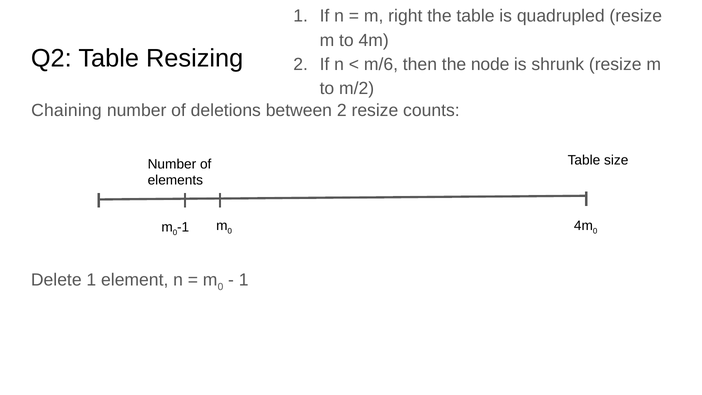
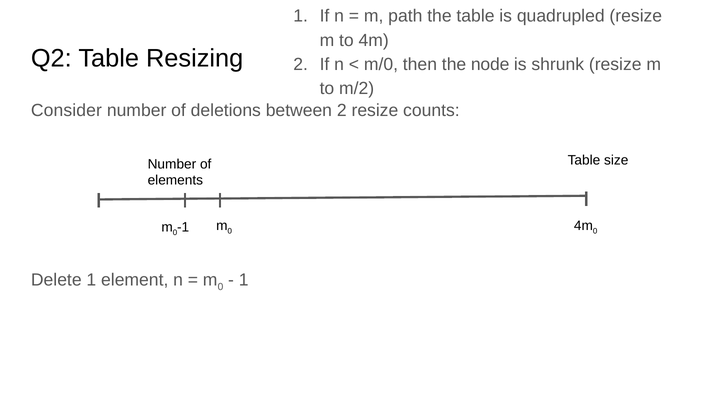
right: right -> path (405, 16)
m/6: m/6 -> m/0 (381, 64)
Chaining: Chaining -> Consider (66, 110)
